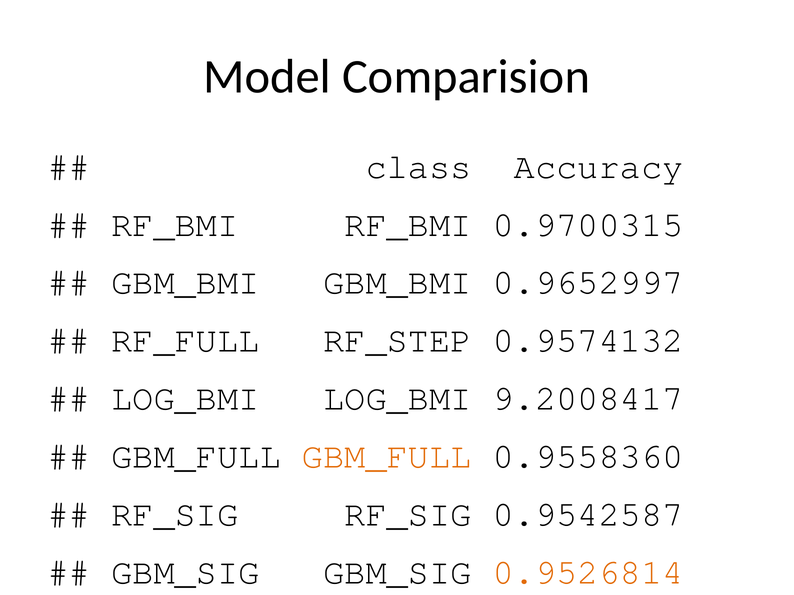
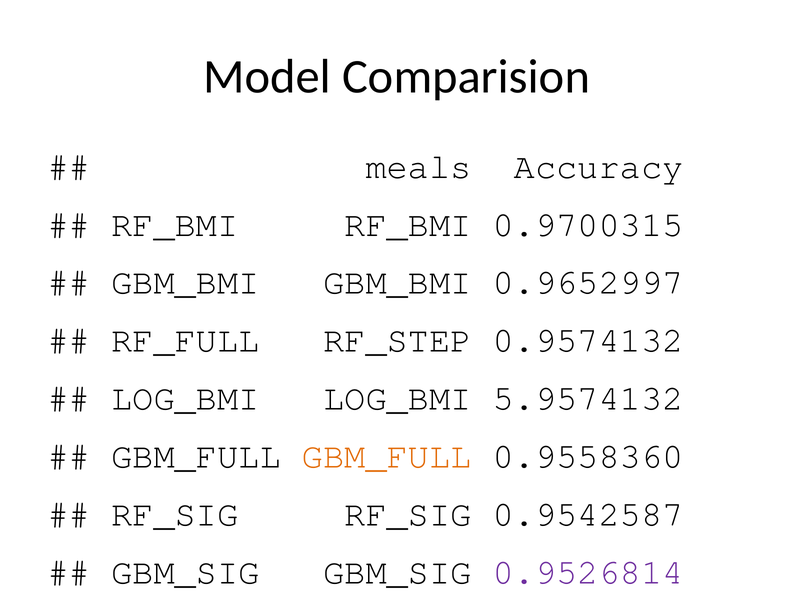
class: class -> meals (419, 167)
9.2008417: 9.2008417 -> 5.9574132 (588, 399)
0.9526814 colour: orange -> purple (588, 572)
